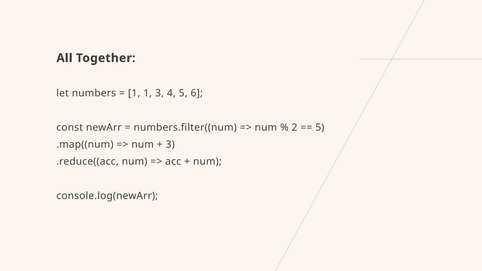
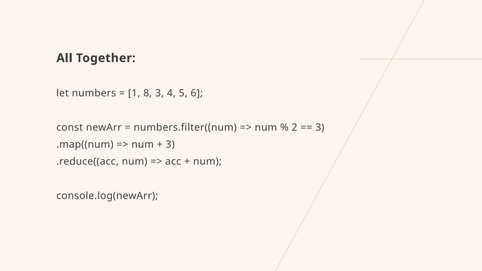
1 1: 1 -> 8 (148, 93)
5: 5 -> 3 (320, 128)
